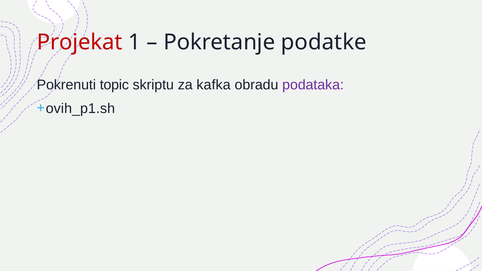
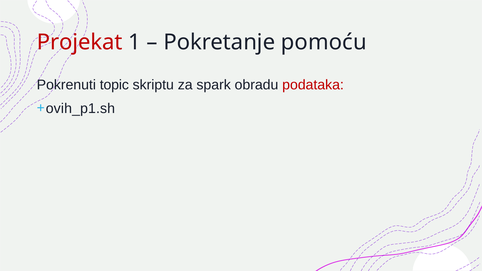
podatke: podatke -> pomoću (324, 42)
kafka: kafka -> spark (214, 85)
podataka colour: purple -> red (313, 85)
